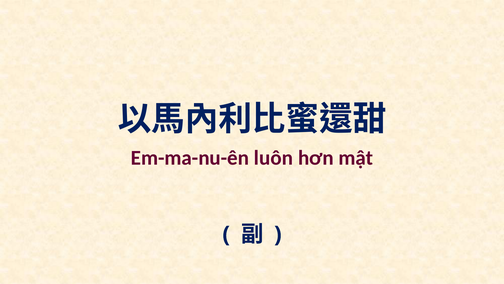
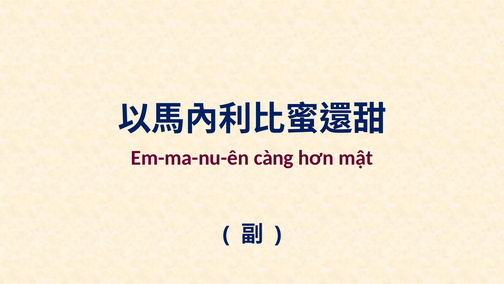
luôn: luôn -> càng (274, 158)
